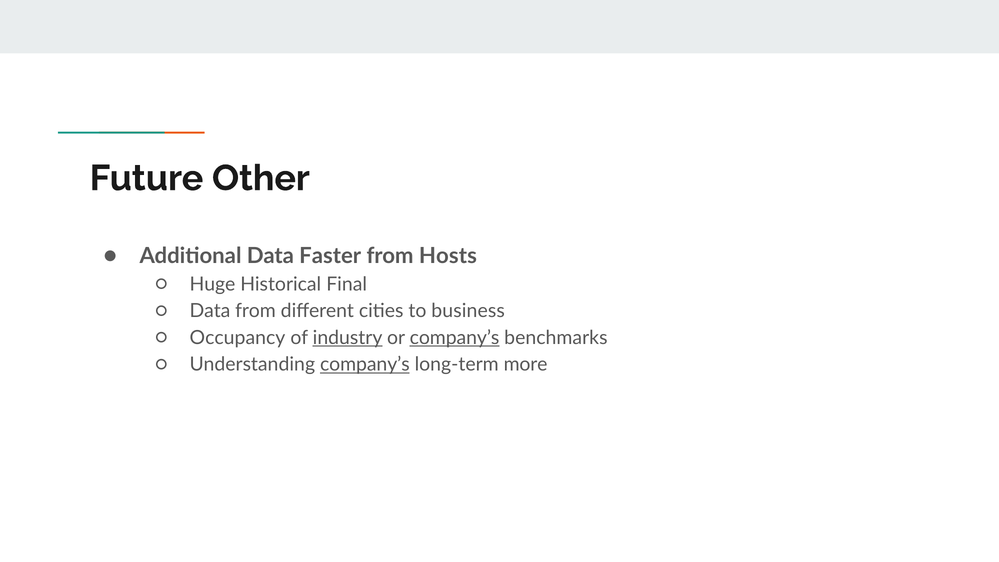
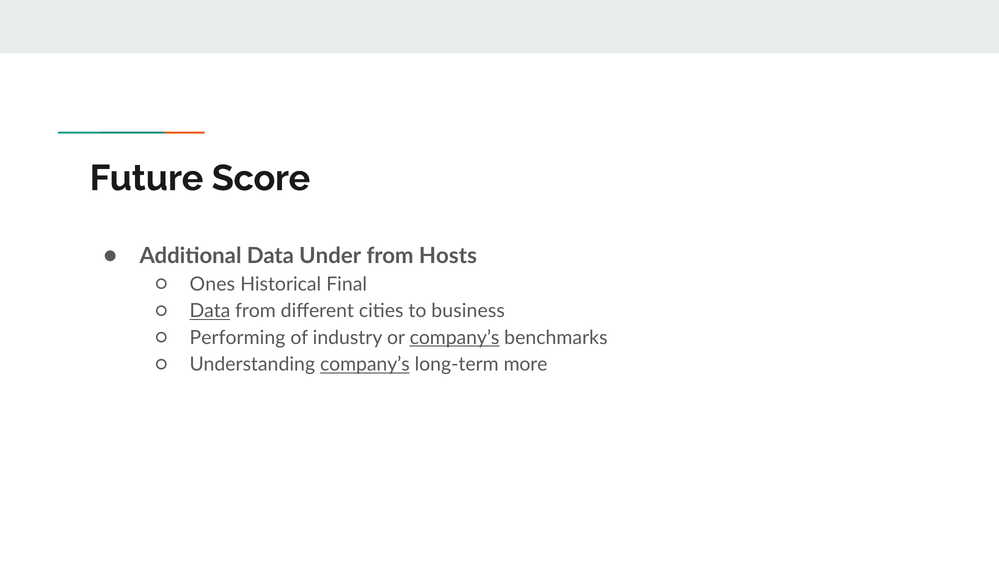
Other: Other -> Score (261, 178)
Faster: Faster -> Under (330, 256)
Huge: Huge -> Ones (212, 284)
Data underline: none -> present (210, 311)
Occupancy: Occupancy -> Performing (237, 338)
industry underline: present -> none (348, 338)
